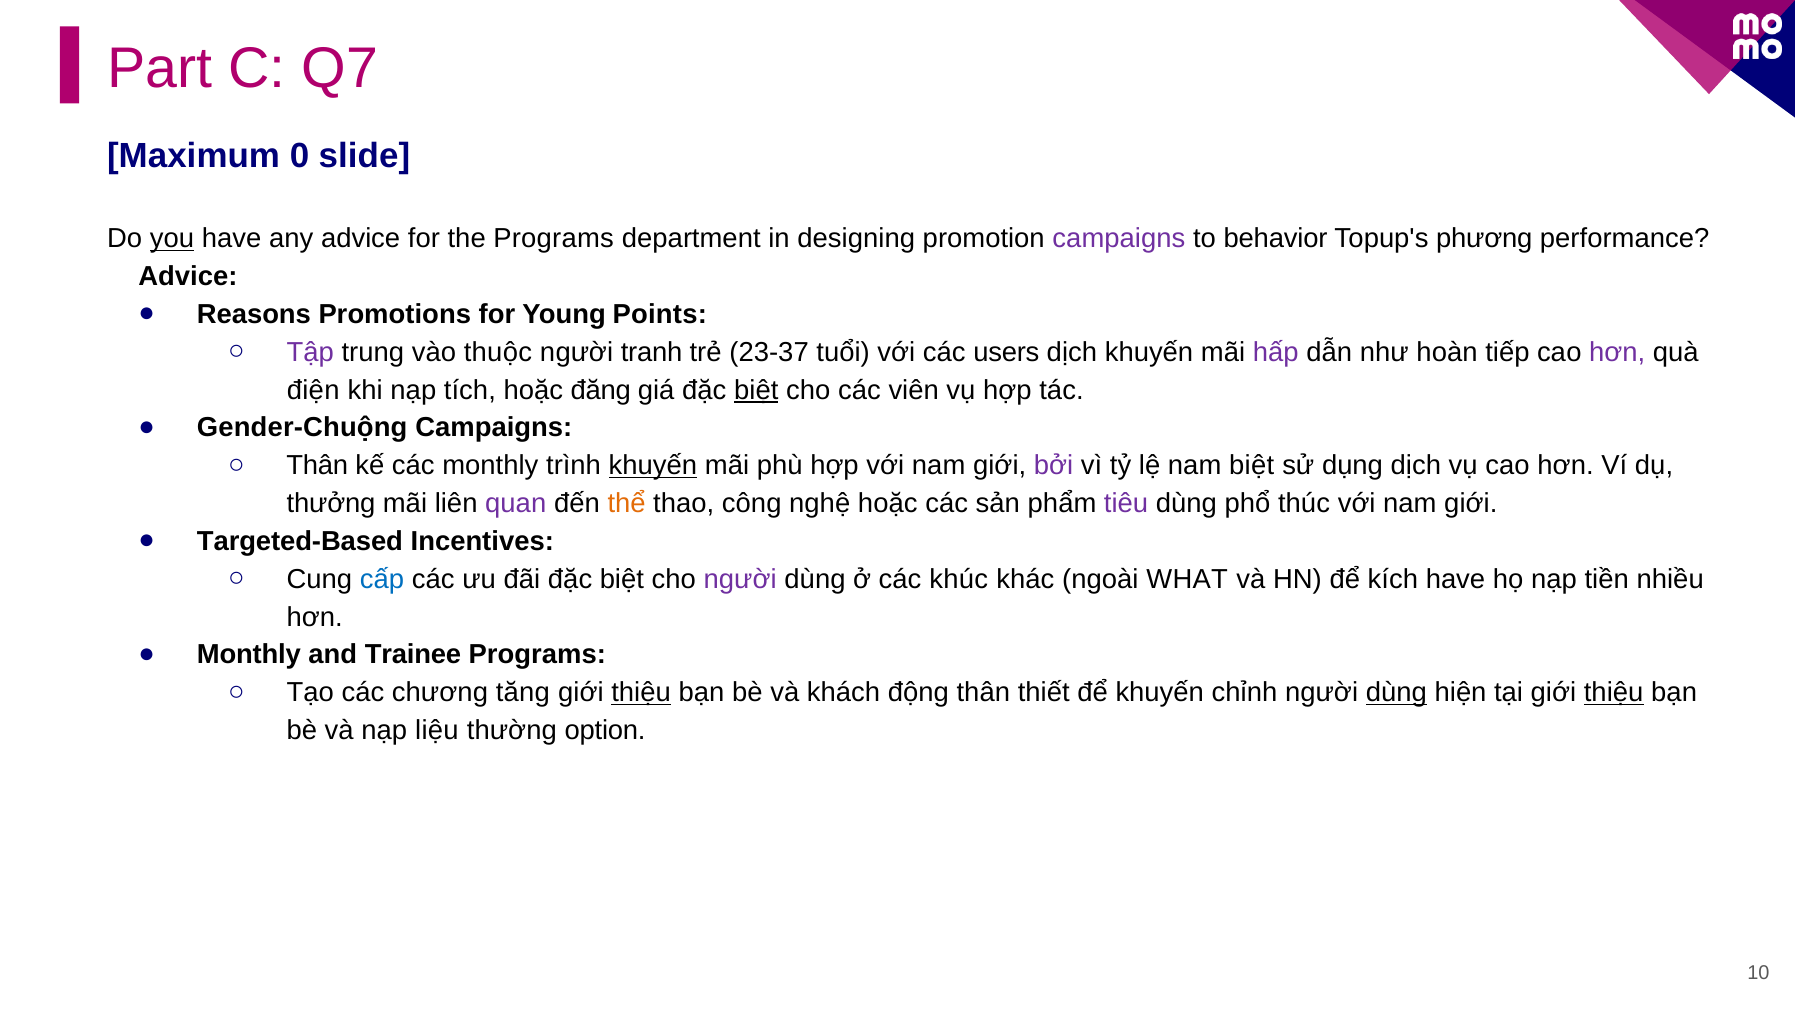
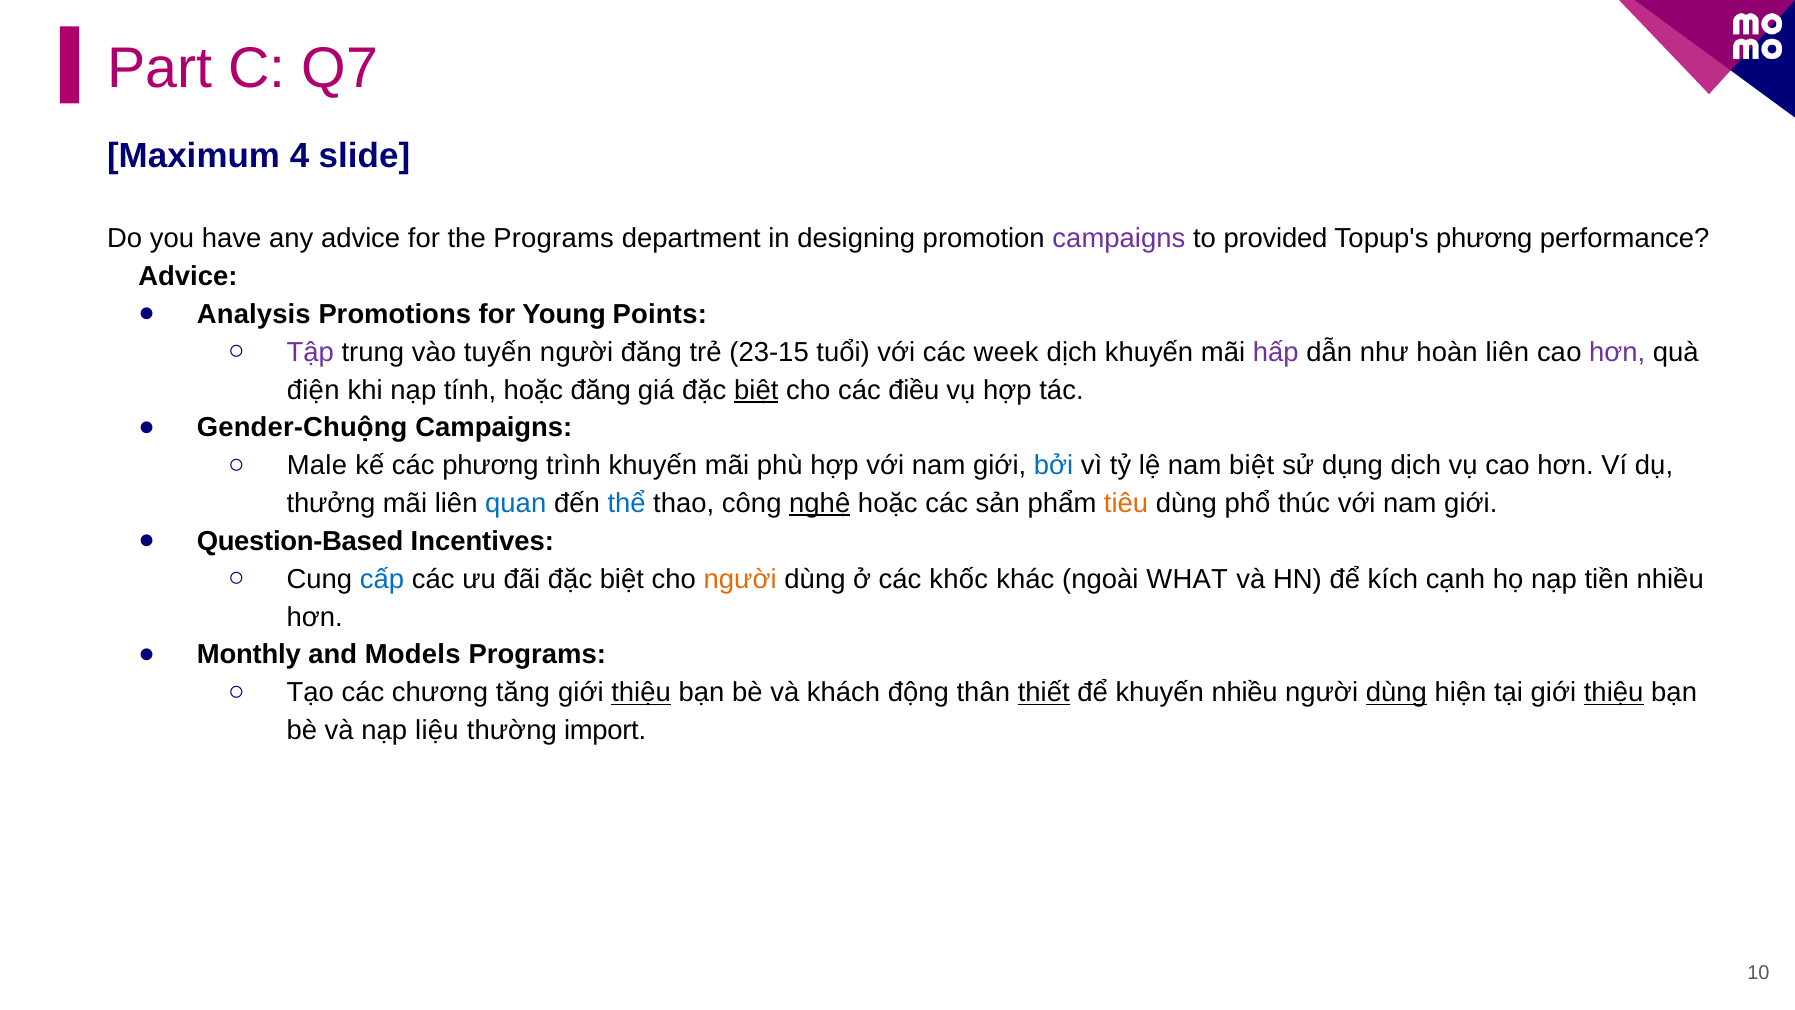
0: 0 -> 4 (299, 156)
you underline: present -> none (172, 239)
behavior: behavior -> provided (1276, 239)
Reasons: Reasons -> Analysis (254, 314)
thuộc: thuộc -> tuyến (498, 352)
người tranh: tranh -> đăng (651, 352)
23-37: 23-37 -> 23-15 (769, 352)
users: users -> week (1006, 352)
hoàn tiếp: tiếp -> liên (1507, 352)
tích: tích -> tính (470, 390)
viên: viên -> điều (914, 390)
Thân: Thân -> Male (317, 466)
các monthly: monthly -> phương (490, 466)
khuyến underline: present -> none (653, 466)
bởi colour: purple -> blue (1054, 466)
quan colour: purple -> blue (516, 503)
thể colour: orange -> blue (627, 503)
nghệ underline: none -> present (820, 503)
tiêu colour: purple -> orange (1126, 503)
Targeted-Based: Targeted-Based -> Question-Based (300, 541)
người colour: purple -> orange (740, 579)
khúc: khúc -> khốc (959, 579)
kích have: have -> cạnh (1455, 579)
Trainee: Trainee -> Models (413, 655)
thiết underline: none -> present (1044, 692)
khuyến chỉnh: chỉnh -> nhiều (1245, 692)
option: option -> import (605, 730)
